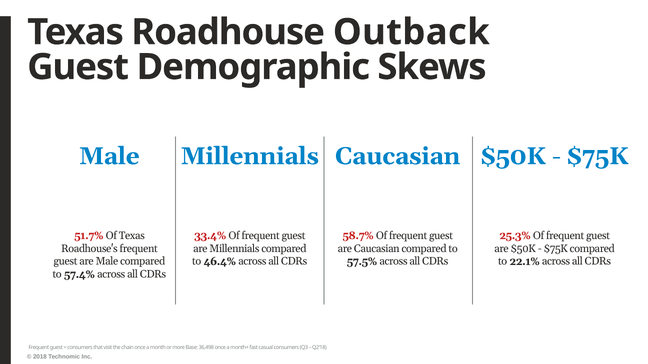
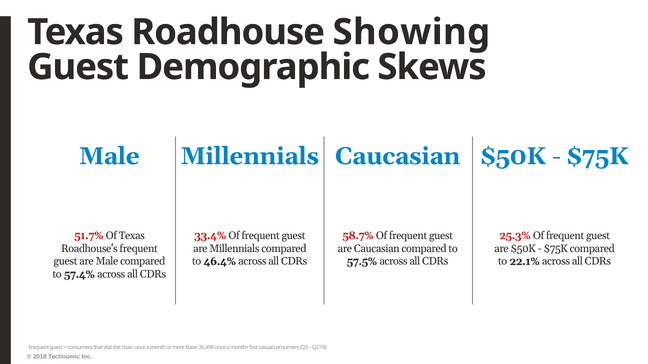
Outback: Outback -> Showing (411, 32)
